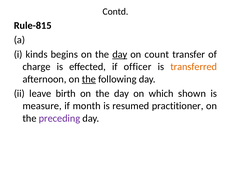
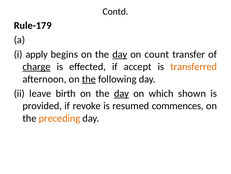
Rule-815: Rule-815 -> Rule-179 (33, 25)
kinds: kinds -> apply (37, 54)
charge underline: none -> present (37, 66)
officer: officer -> accept (138, 66)
day underline: none -> present (121, 93)
measure: measure -> provided (42, 105)
month: month -> revoke (87, 105)
practitioner: practitioner -> commences (178, 105)
preceding colour: purple -> orange (59, 118)
